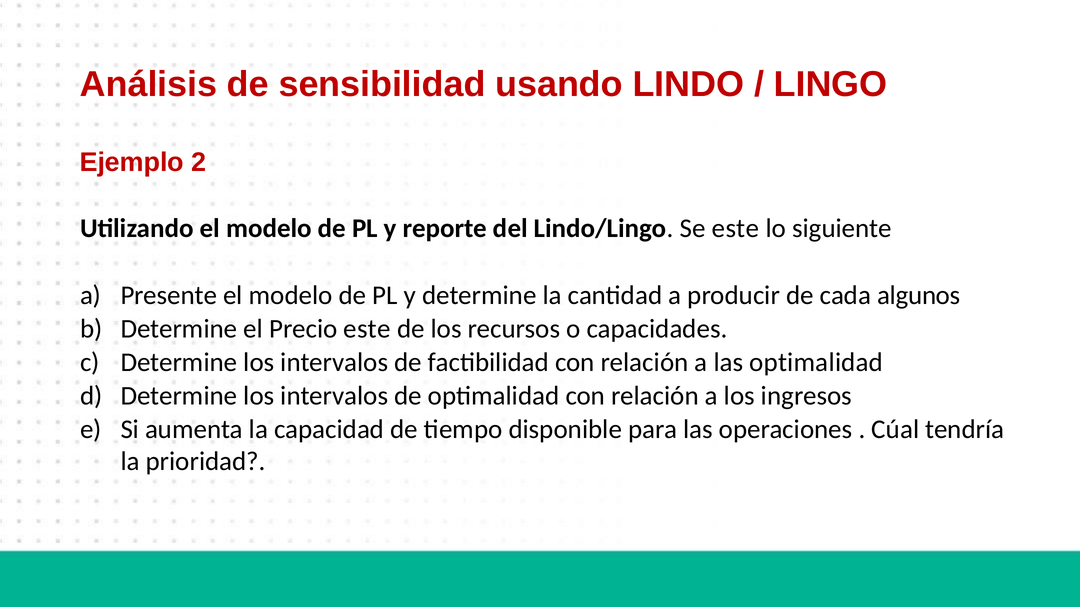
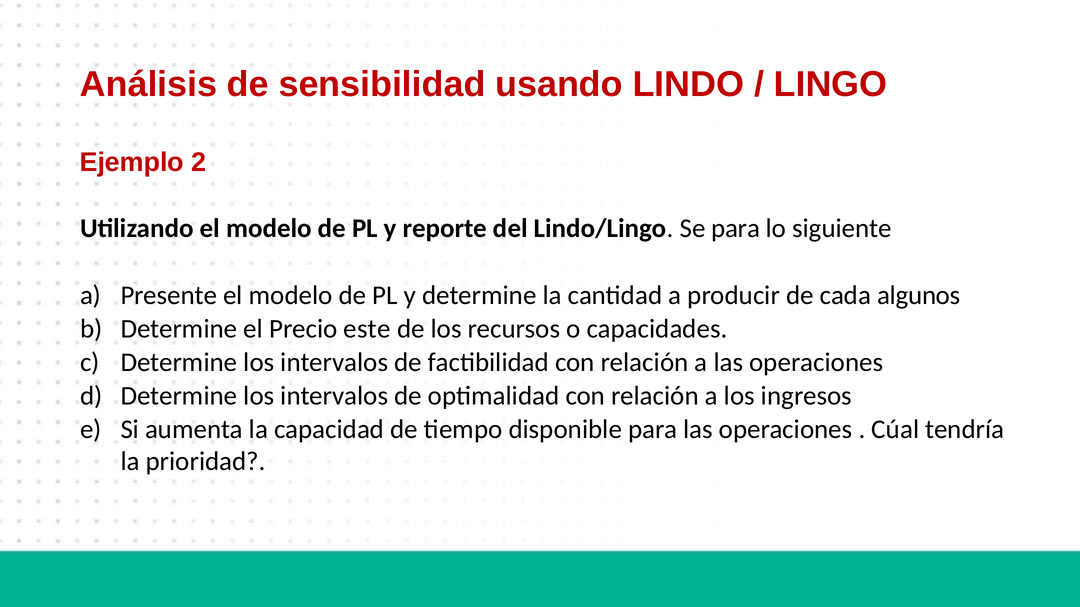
Se este: este -> para (736, 228)
a las optimalidad: optimalidad -> operaciones (816, 363)
